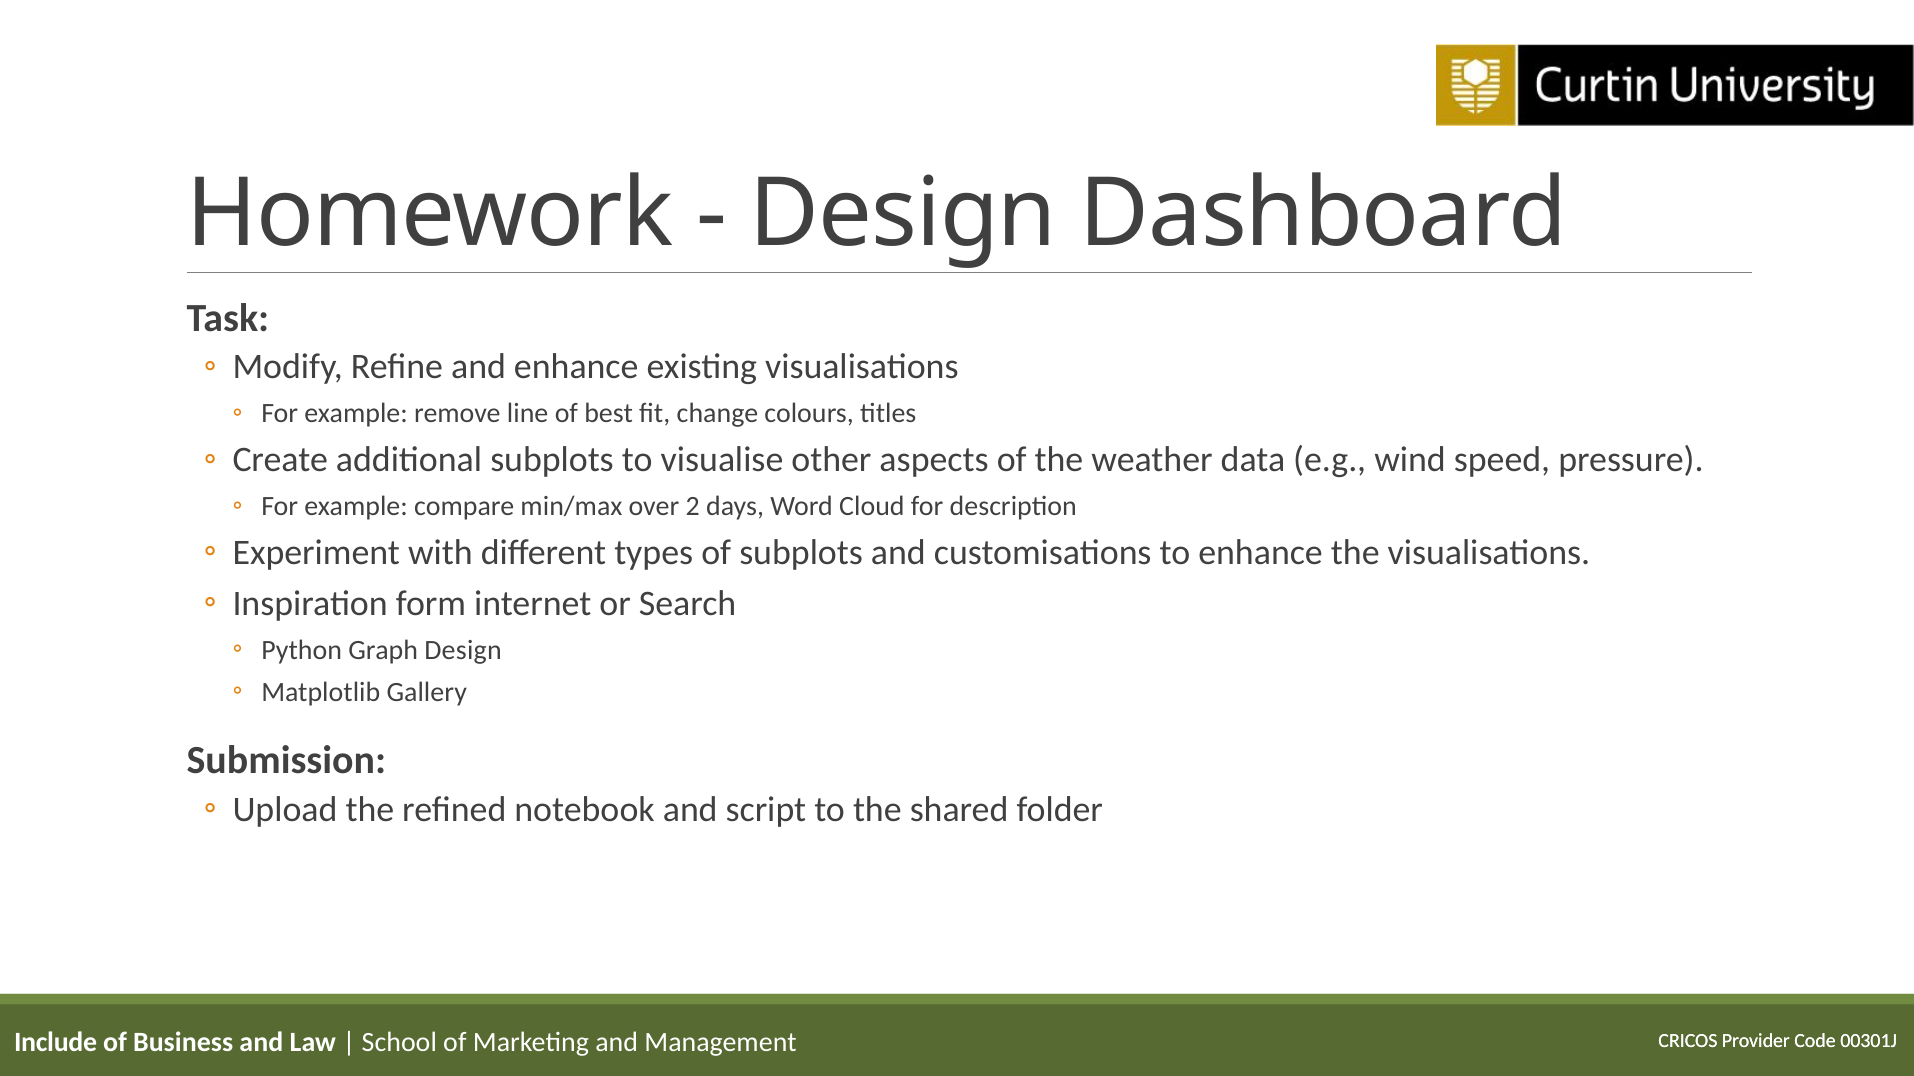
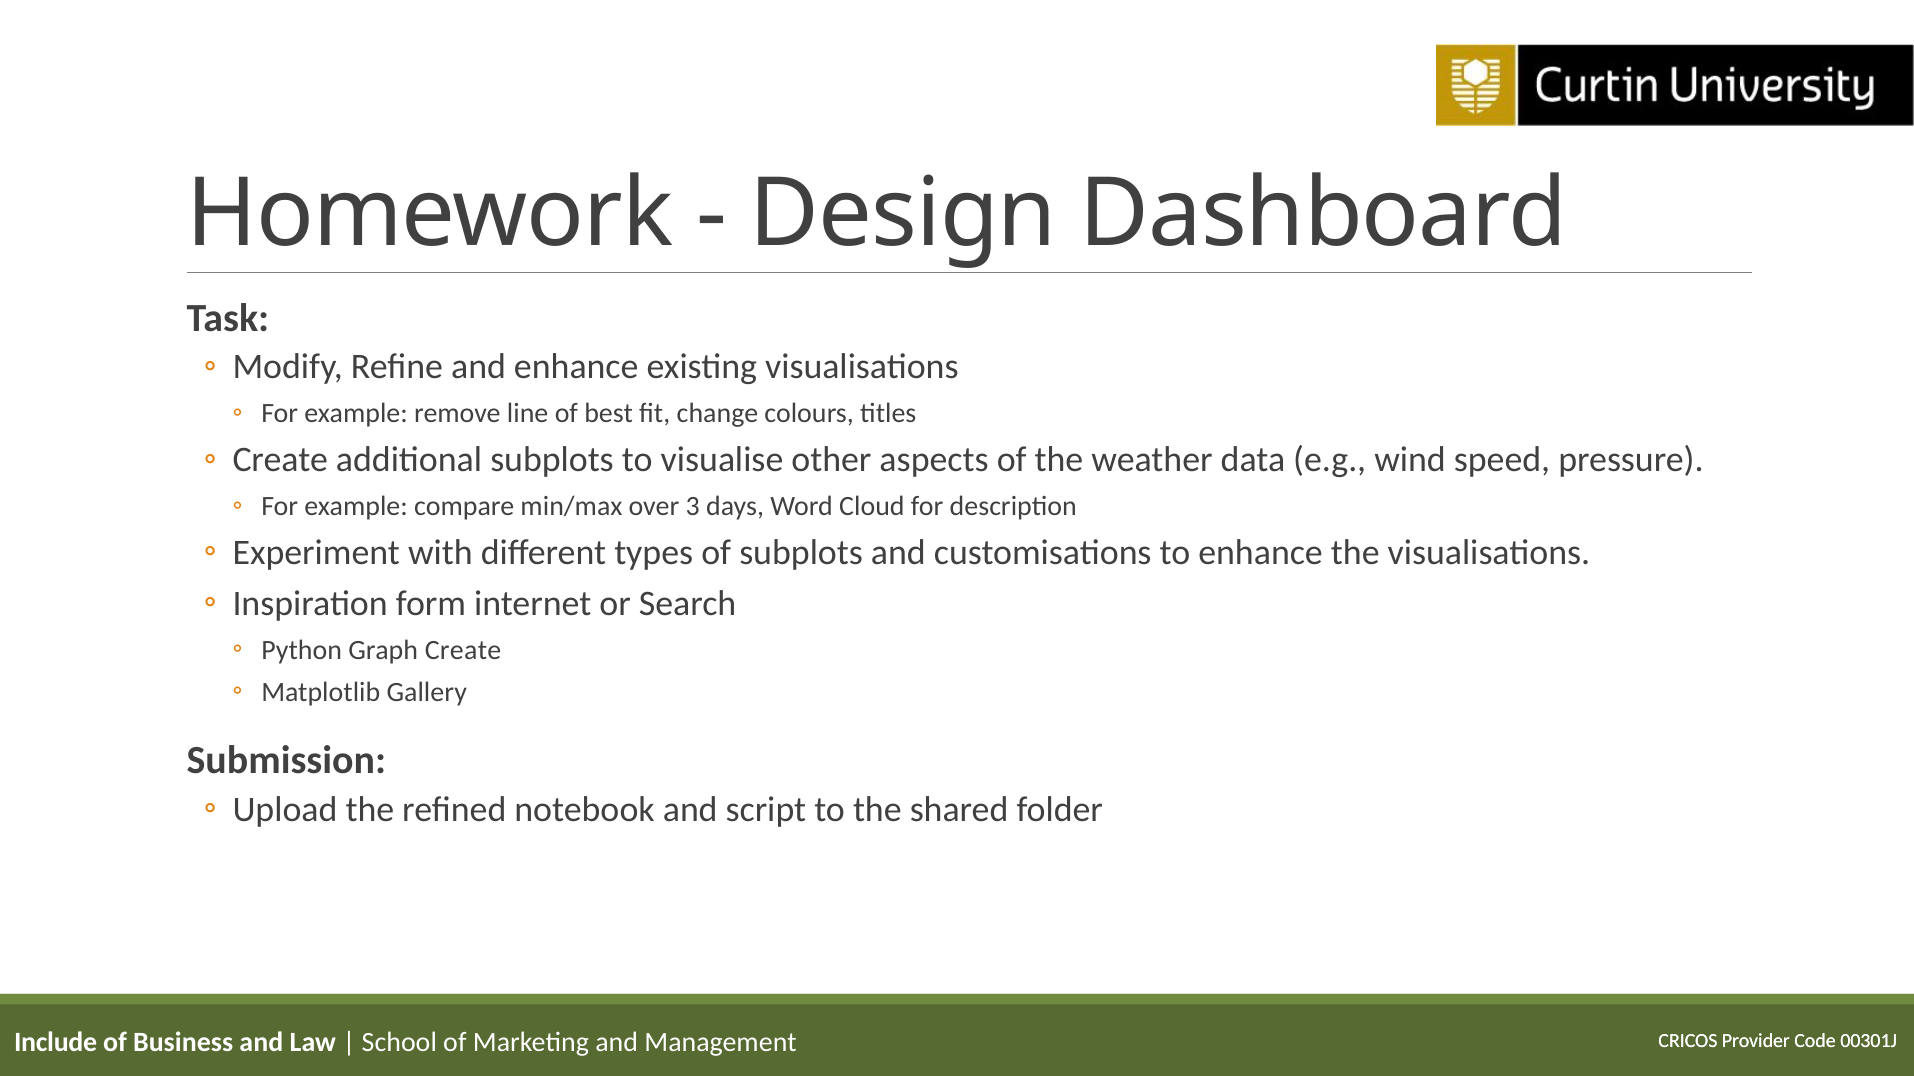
2: 2 -> 3 (693, 507)
Graph Design: Design -> Create (463, 650)
